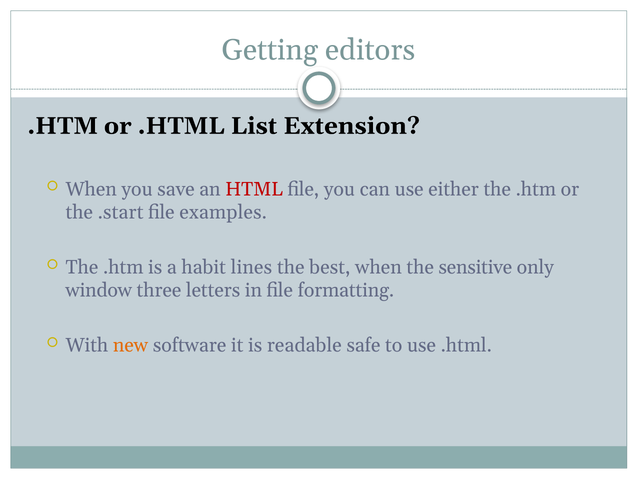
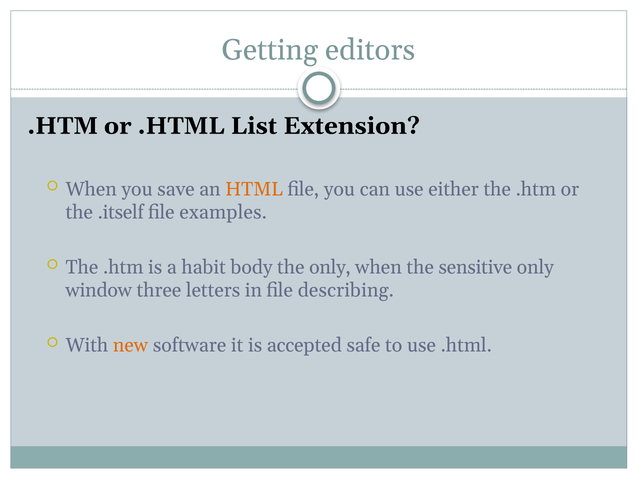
HTML colour: red -> orange (254, 189)
.start: .start -> .itself (121, 212)
lines: lines -> body (252, 267)
the best: best -> only (330, 267)
formatting: formatting -> describing (346, 290)
readable: readable -> accepted (304, 345)
